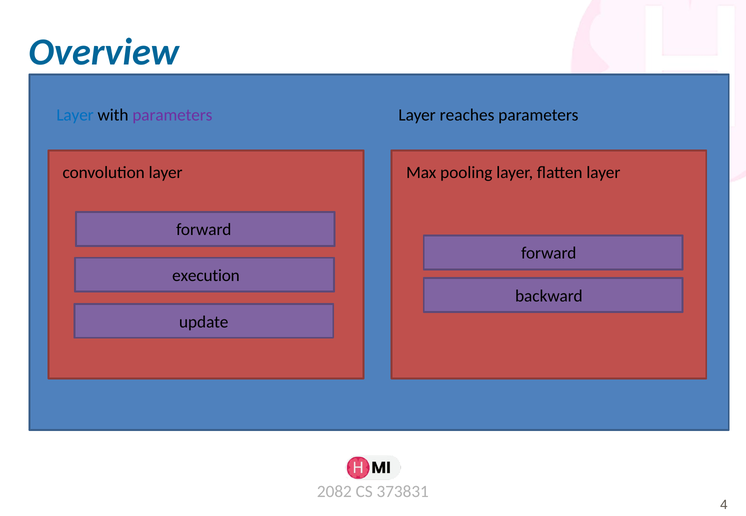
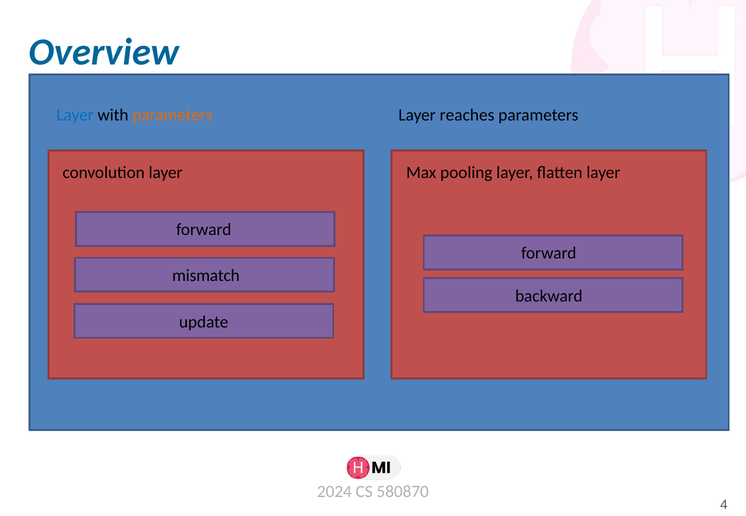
parameters colour: purple -> orange (172, 115)
execution: execution -> mismatch (206, 276)
2082: 2082 -> 2024 (334, 492)
373831: 373831 -> 580870 (403, 492)
